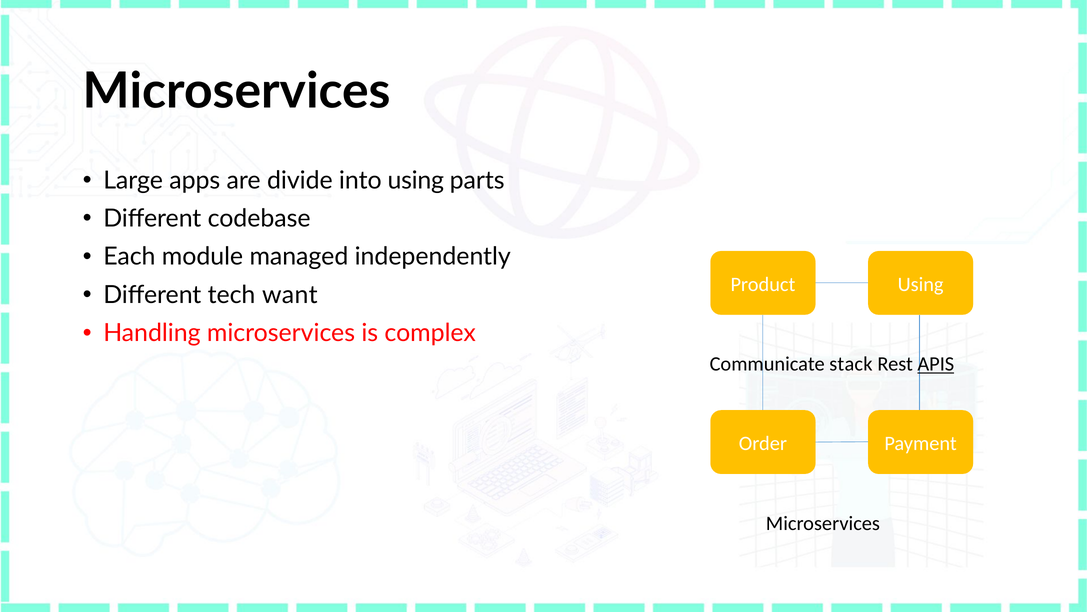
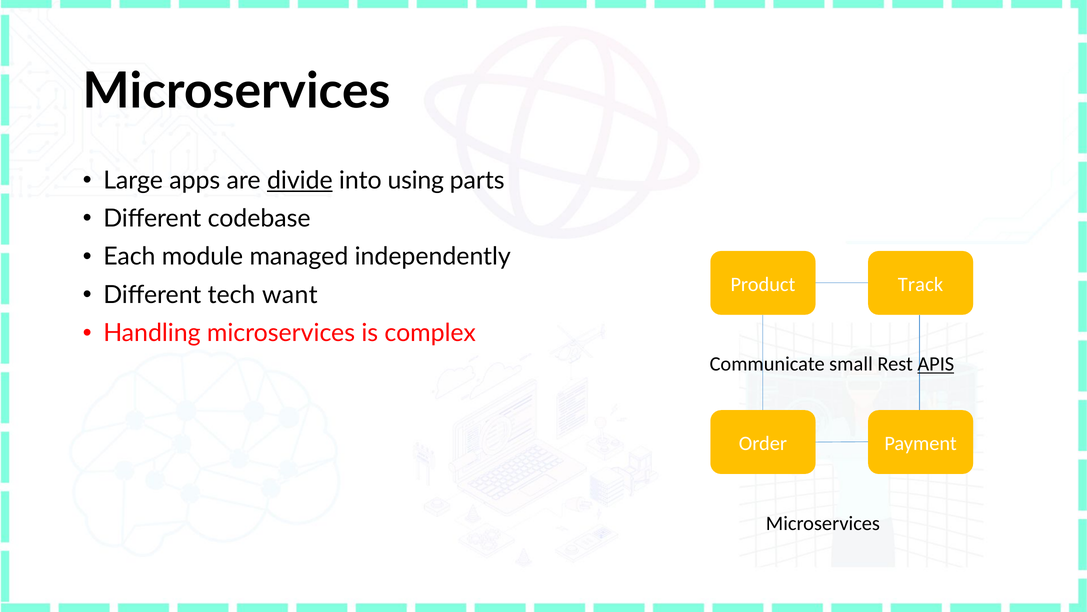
divide underline: none -> present (300, 180)
Product Using: Using -> Track (921, 284)
stack: stack -> small (851, 364)
